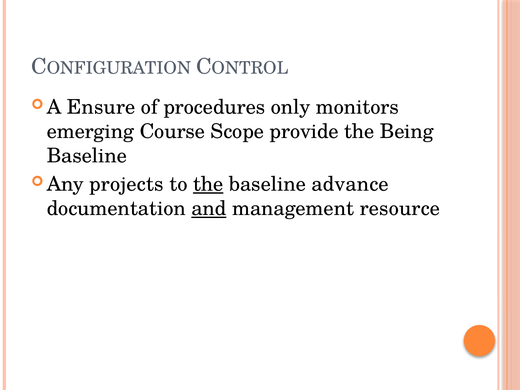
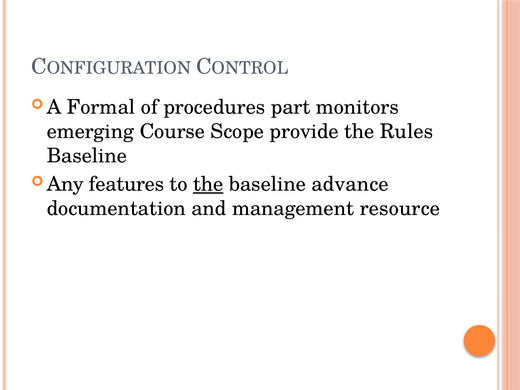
Ensure: Ensure -> Formal (101, 107)
only: only -> part (291, 107)
Being: Being -> Rules (407, 131)
projects: projects -> features (127, 184)
and underline: present -> none (209, 209)
